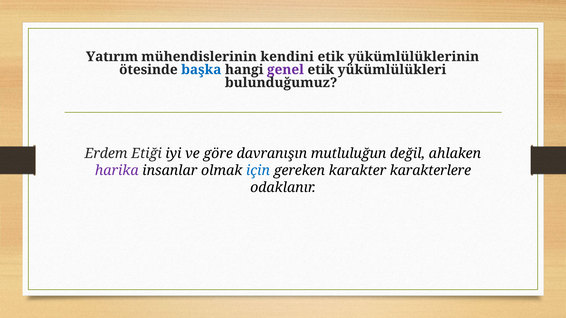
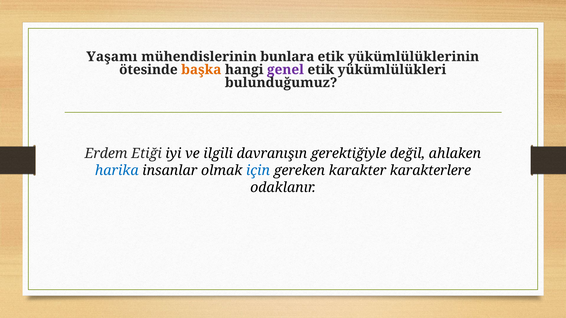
Yatırım: Yatırım -> Yaşamı (112, 57)
kendini: kendini -> bunlara (287, 57)
başka colour: blue -> orange (201, 70)
göre: göre -> ilgili (218, 154)
mutluluğun: mutluluğun -> gerektiğiyle (349, 154)
harika colour: purple -> blue (117, 171)
